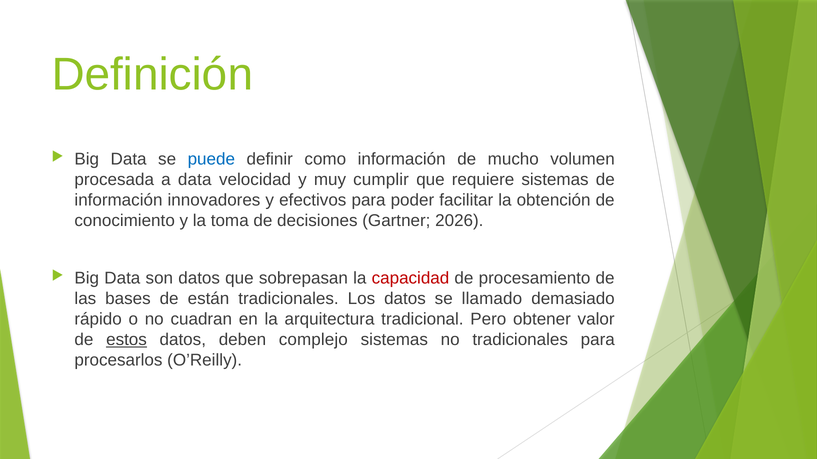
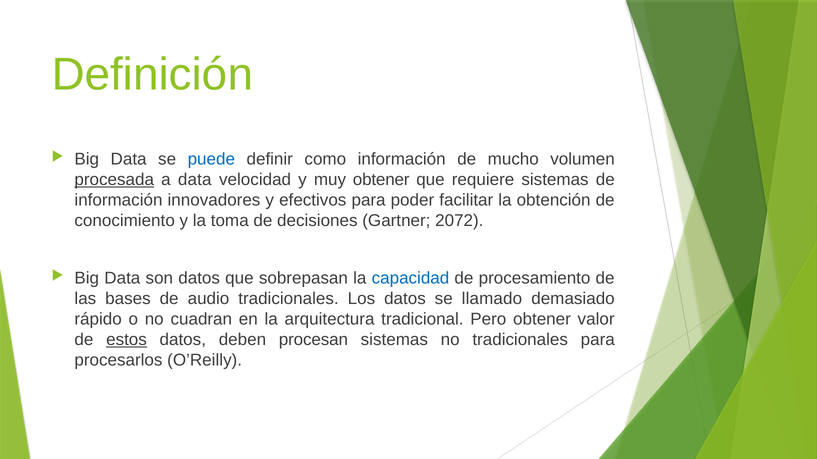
procesada underline: none -> present (114, 180)
muy cumplir: cumplir -> obtener (381, 180)
2026: 2026 -> 2072 (459, 221)
capacidad colour: red -> blue (410, 279)
están: están -> audio (208, 299)
complejo: complejo -> procesan (313, 340)
